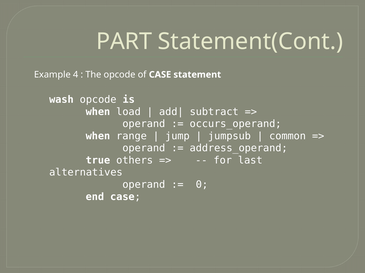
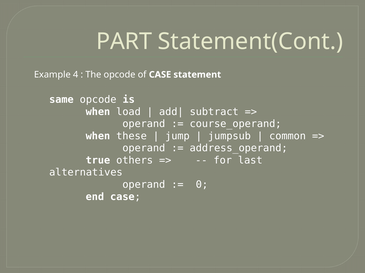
wash: wash -> same (61, 100)
occurs_operand: occurs_operand -> course_operand (236, 124)
range: range -> these (132, 136)
